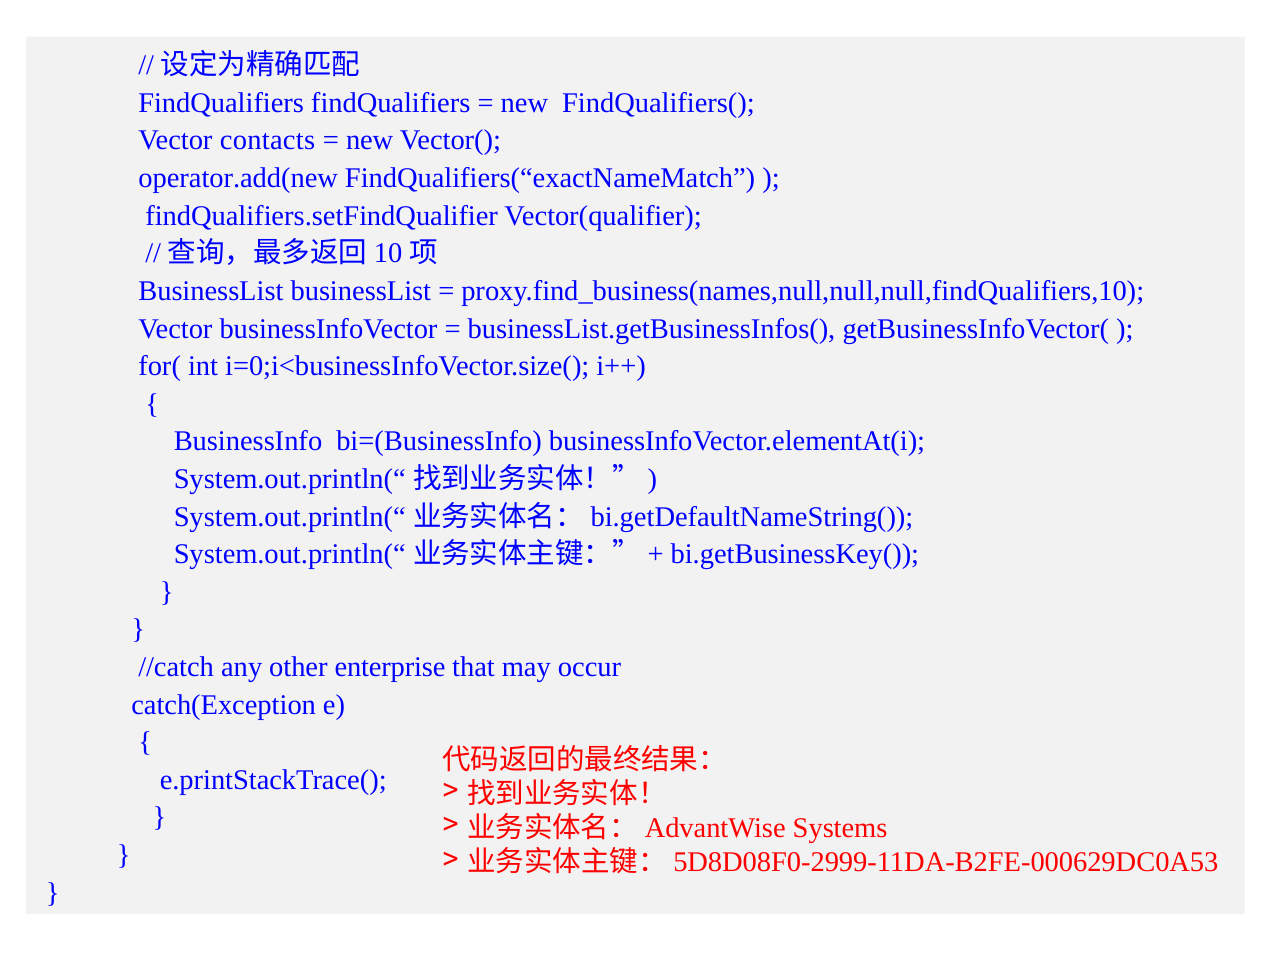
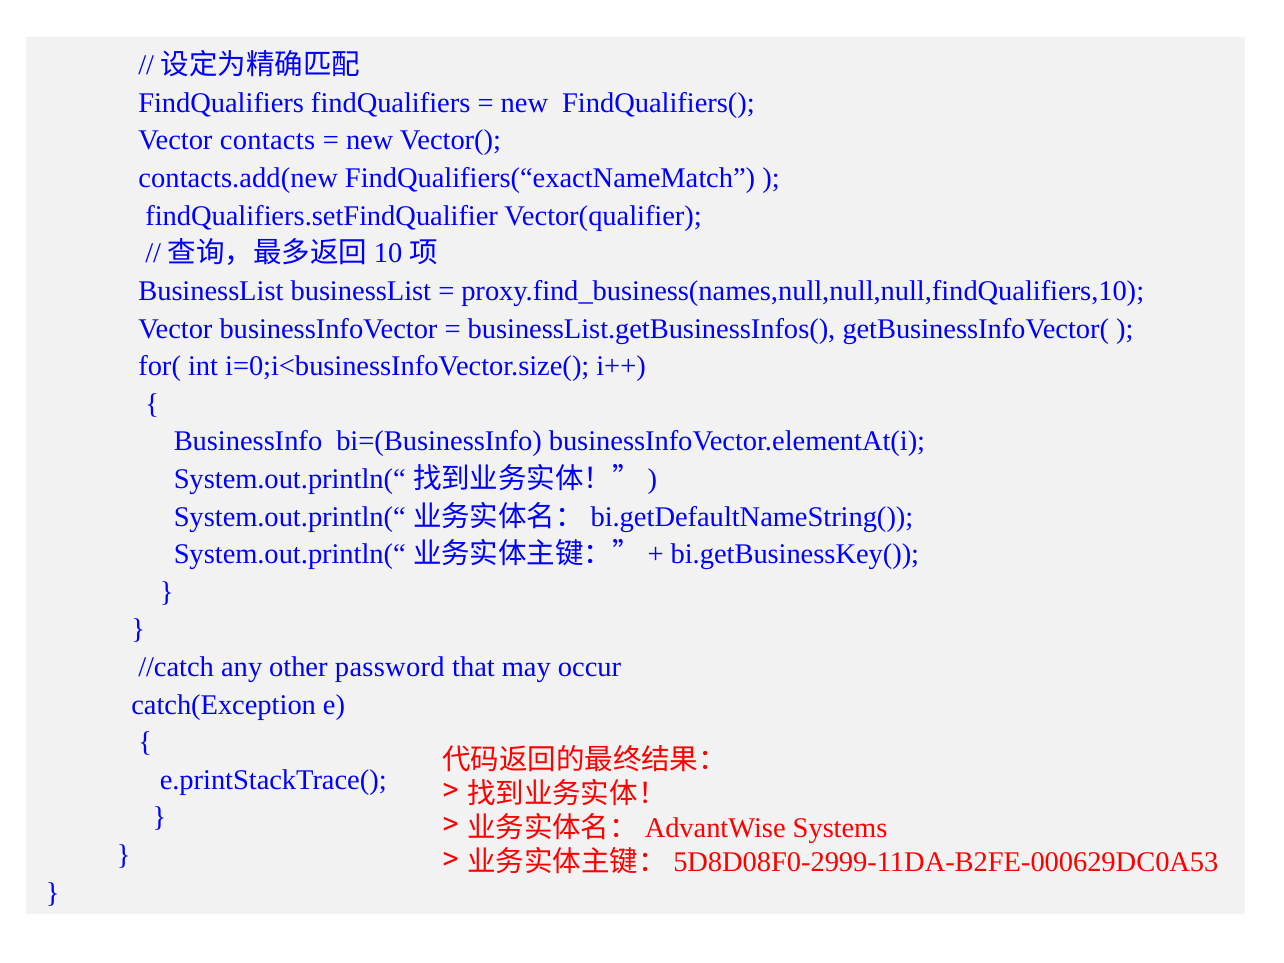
operator.add(new: operator.add(new -> contacts.add(new (238, 178)
enterprise: enterprise -> password (390, 667)
